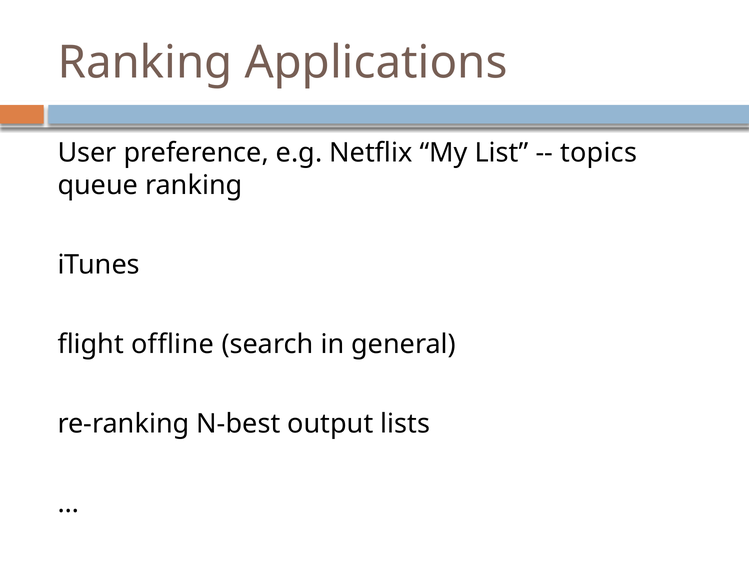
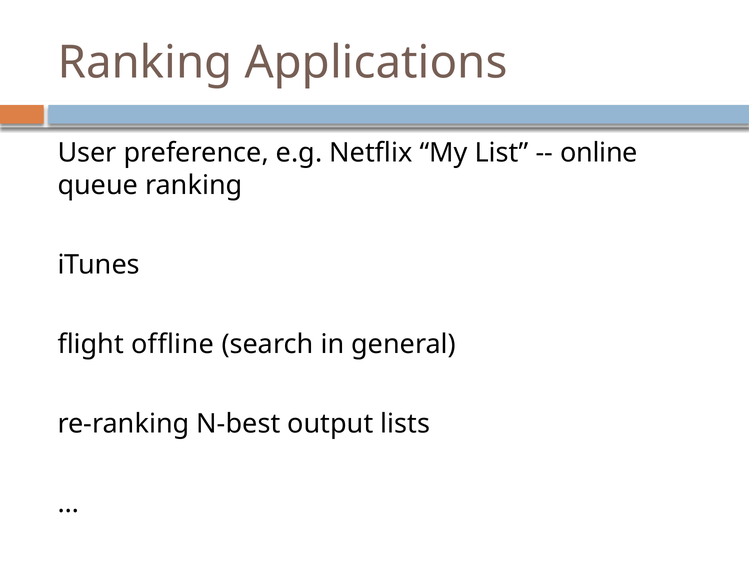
topics: topics -> online (599, 153)
